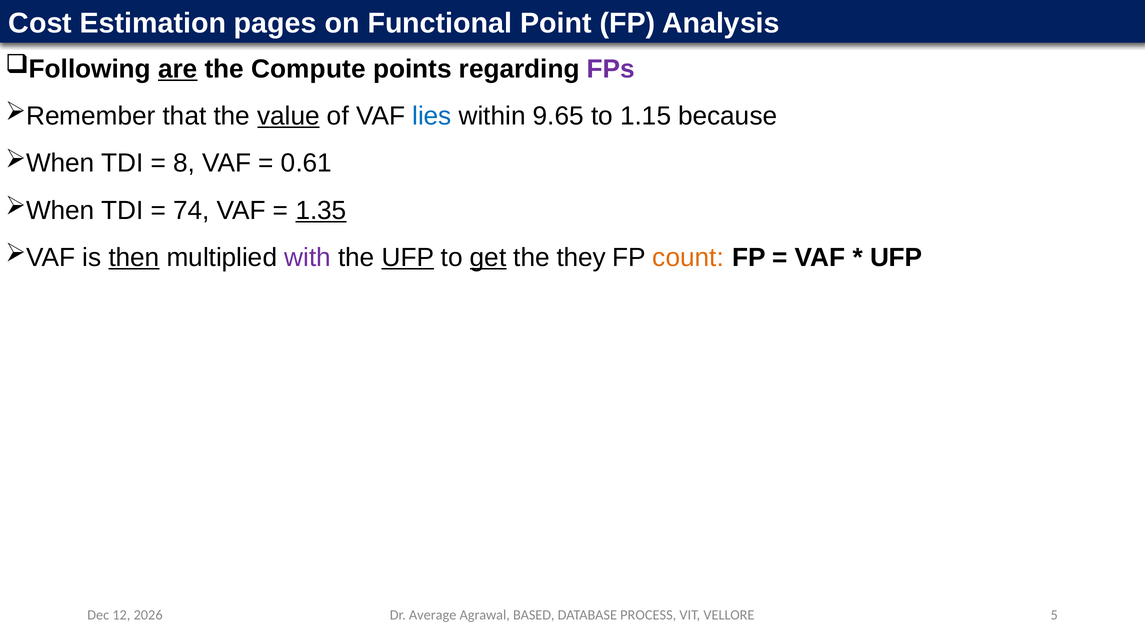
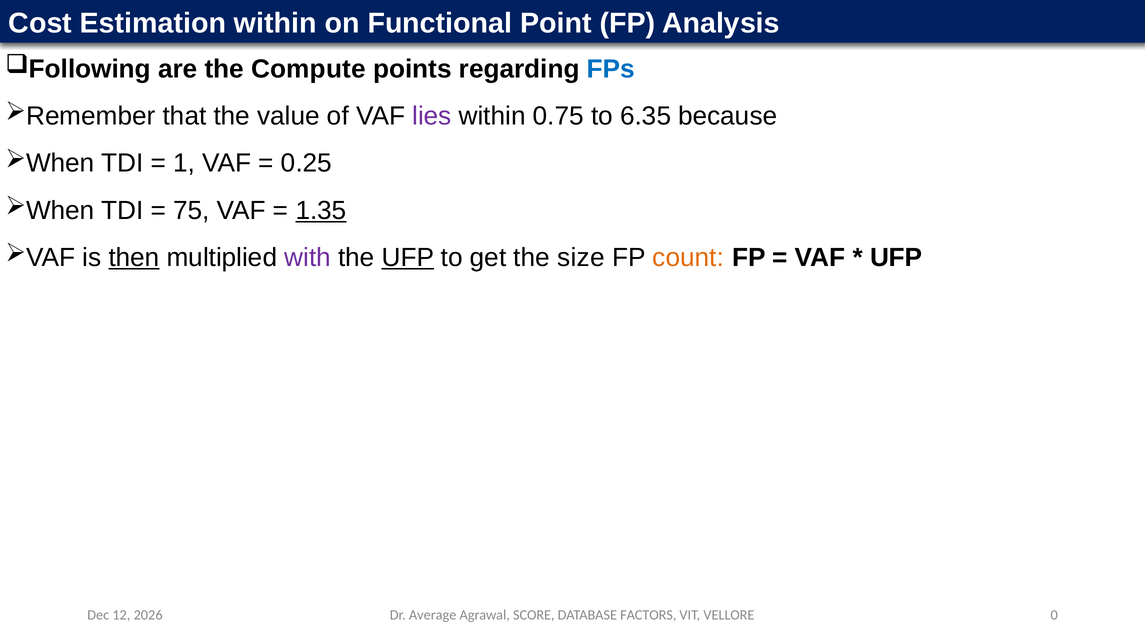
Estimation pages: pages -> within (275, 23)
are underline: present -> none (178, 69)
FPs colour: purple -> blue (611, 69)
value underline: present -> none (289, 116)
lies colour: blue -> purple (432, 116)
9.65: 9.65 -> 0.75 (558, 116)
1.15: 1.15 -> 6.35 (646, 116)
8: 8 -> 1 (184, 163)
0.61: 0.61 -> 0.25 (306, 163)
74: 74 -> 75 (191, 210)
get underline: present -> none (488, 258)
they: they -> size (581, 258)
5: 5 -> 0 (1054, 615)
BASED: BASED -> SCORE (534, 615)
PROCESS: PROCESS -> FACTORS (648, 615)
